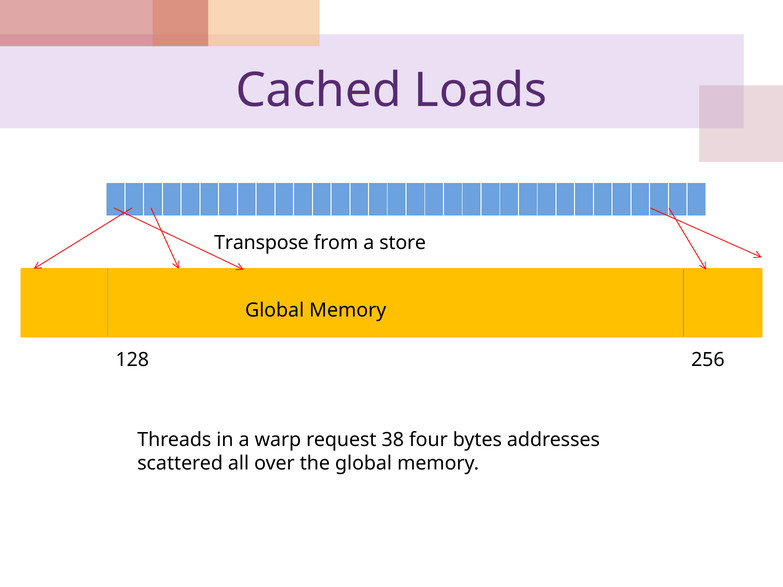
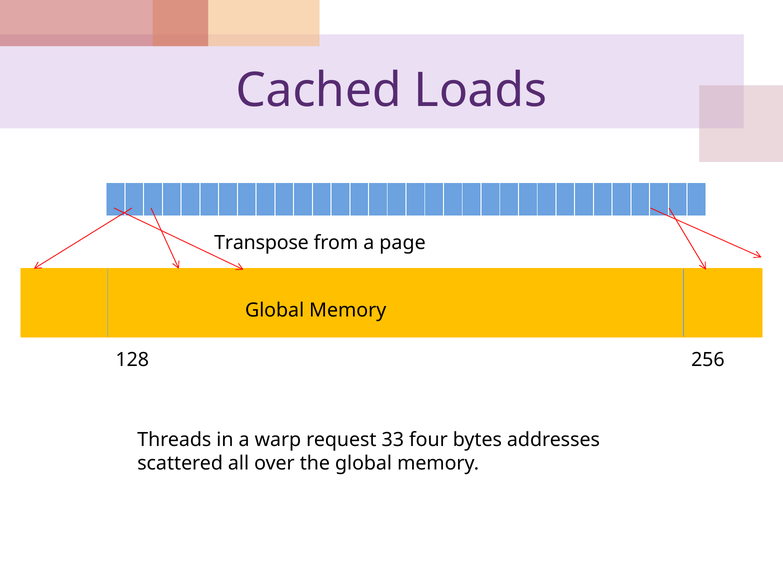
store: store -> page (403, 243)
38: 38 -> 33 (393, 440)
